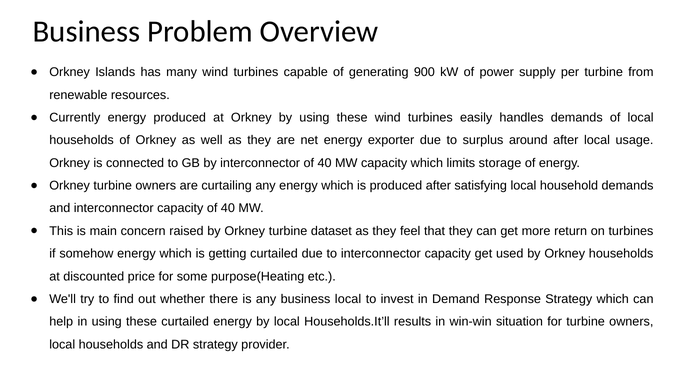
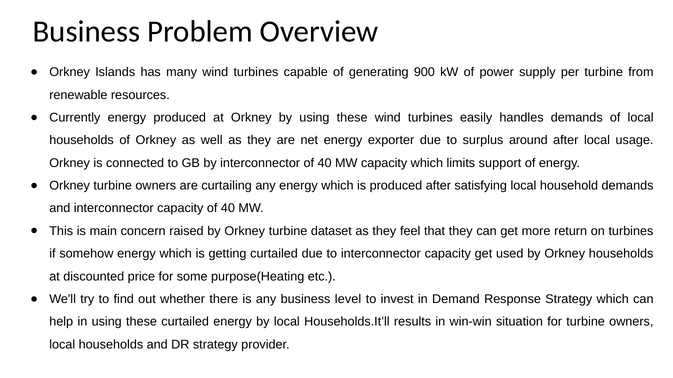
storage: storage -> support (500, 163)
business local: local -> level (348, 299)
